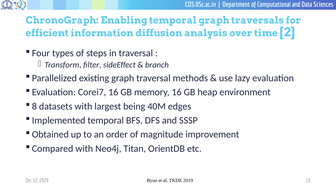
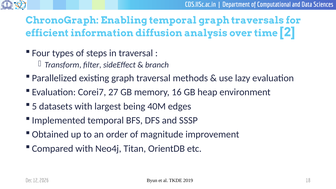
Corei7 16: 16 -> 27 (113, 92)
8: 8 -> 5 (34, 106)
